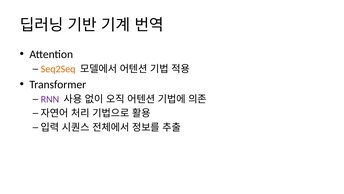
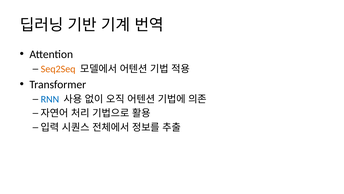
RNN colour: purple -> blue (50, 99)
